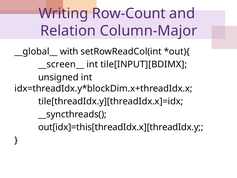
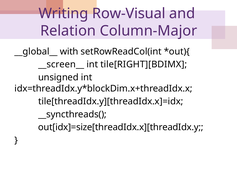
Row-Count: Row-Count -> Row-Visual (129, 13)
tile[INPUT][BDIMX: tile[INPUT][BDIMX -> tile[RIGHT][BDIMX (144, 64)
out[idx]=this[threadIdx.x][threadIdx.y: out[idx]=this[threadIdx.x][threadIdx.y -> out[idx]=size[threadIdx.x][threadIdx.y (121, 127)
